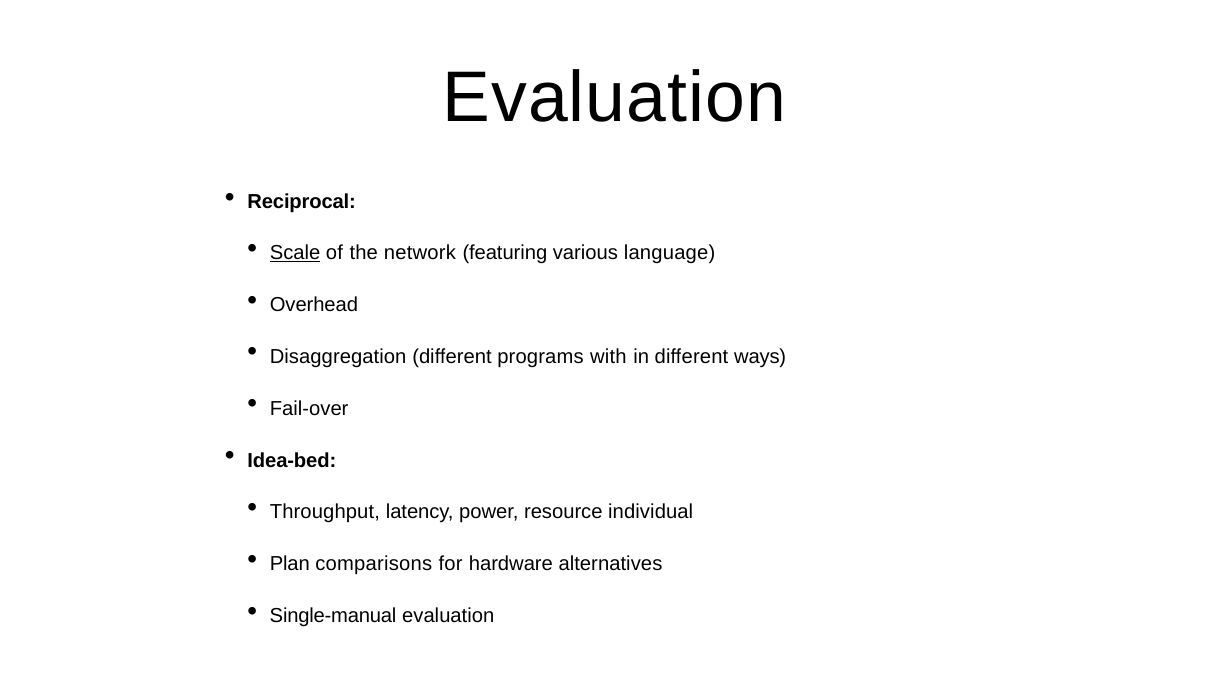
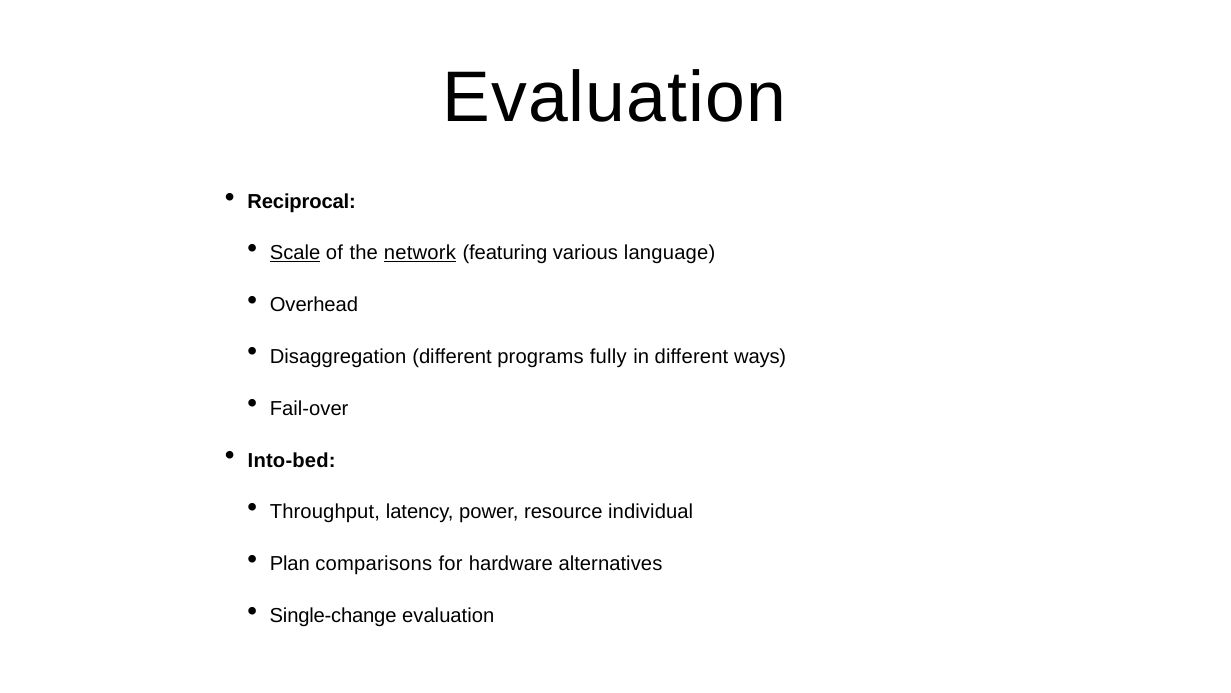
network underline: none -> present (420, 253)
with: with -> fully (608, 356)
Idea-bed: Idea-bed -> Into-bed (292, 460)
Single-manual: Single-manual -> Single-change (333, 615)
